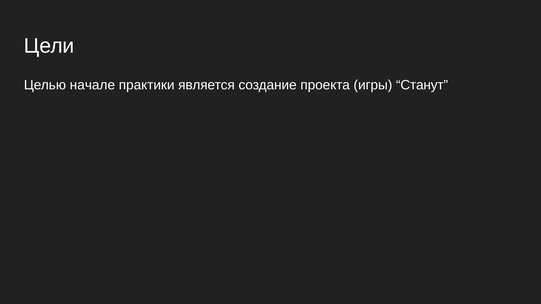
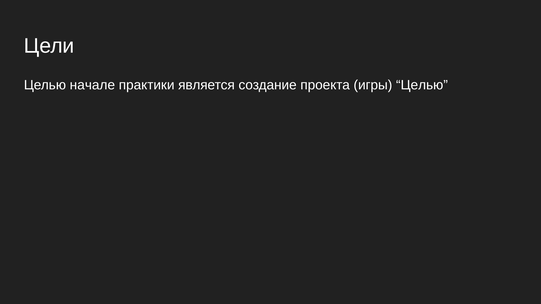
игры Станут: Станут -> Целью (422, 85)
